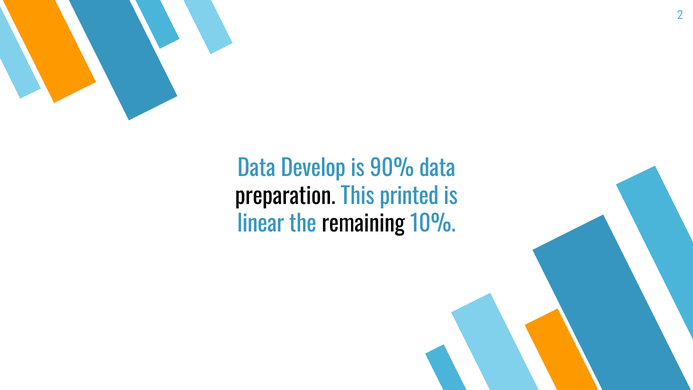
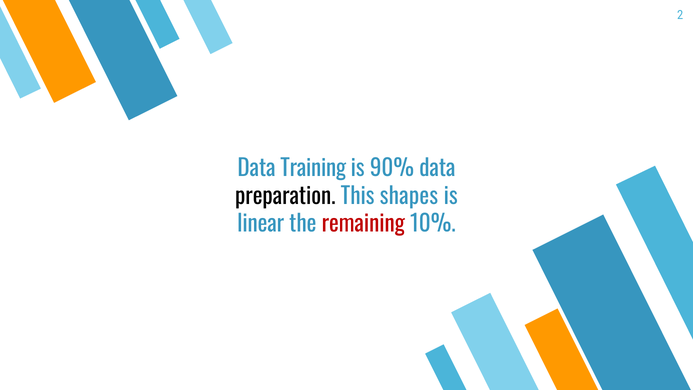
Develop: Develop -> Training (313, 169)
printed: printed -> shapes (409, 197)
remaining colour: black -> red (363, 224)
